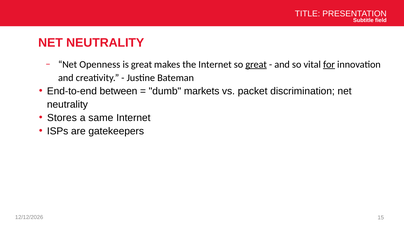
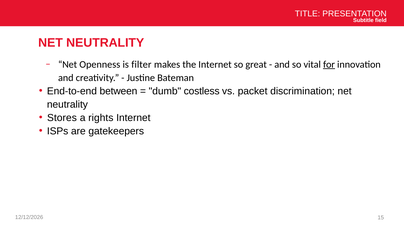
is great: great -> filter (141, 65)
great underline: present -> none (256, 65)
markets: markets -> costless (202, 91)
same: same -> rights (101, 118)
